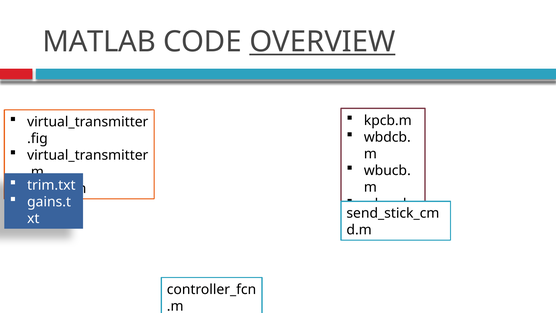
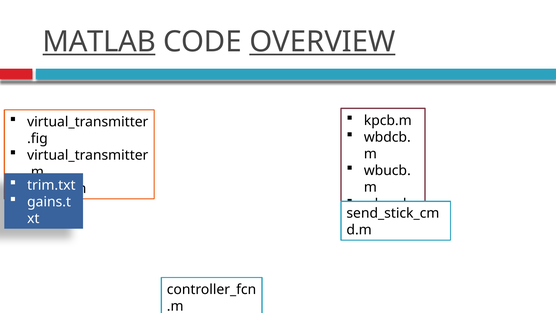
MATLAB underline: none -> present (99, 42)
